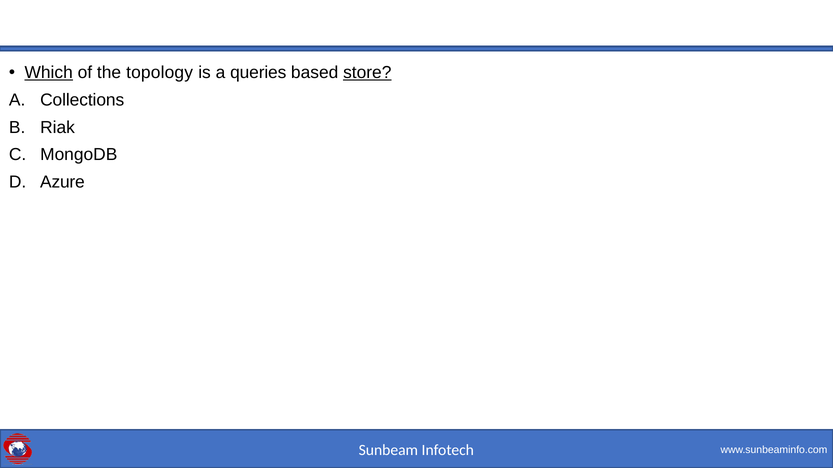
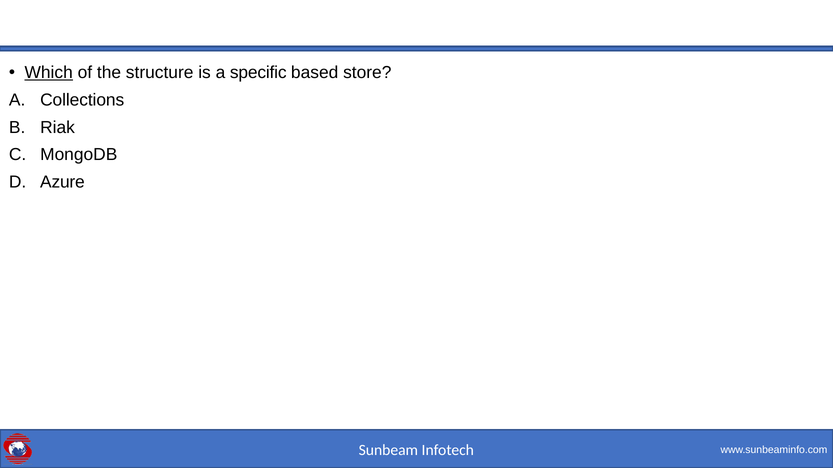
topology: topology -> structure (160, 73)
queries: queries -> specific (258, 73)
store underline: present -> none (367, 73)
